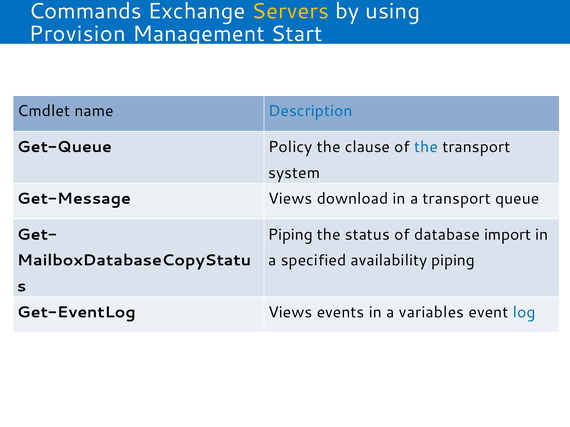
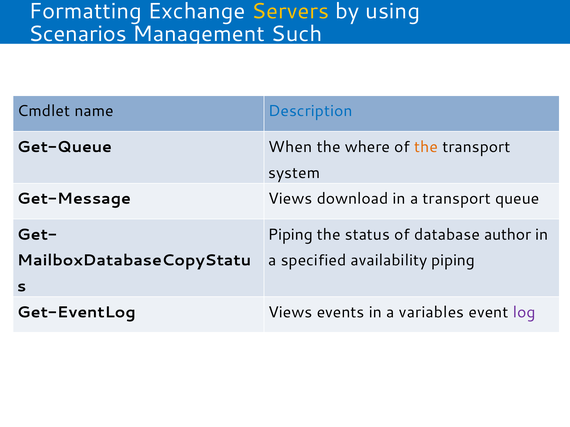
Commands: Commands -> Formatting (85, 11)
Provision: Provision -> Scenarios (78, 34)
Start: Start -> Such (297, 34)
Policy: Policy -> When (290, 147)
clause: clause -> where (367, 147)
the colour: blue -> orange (426, 147)
import: import -> author (508, 235)
log colour: blue -> purple (524, 313)
